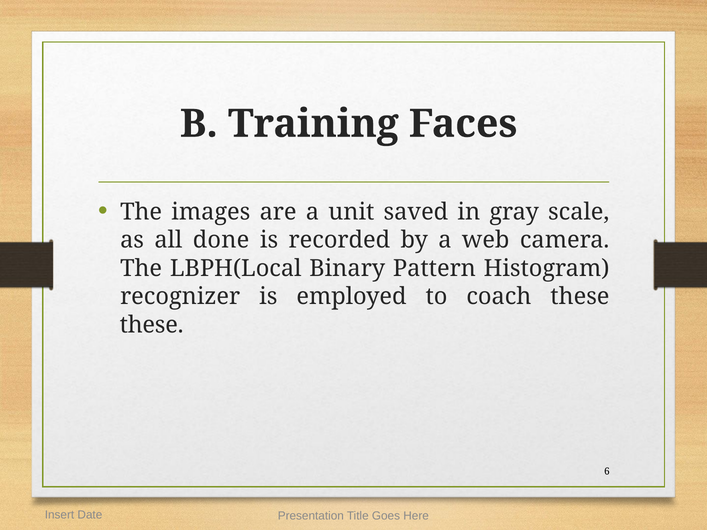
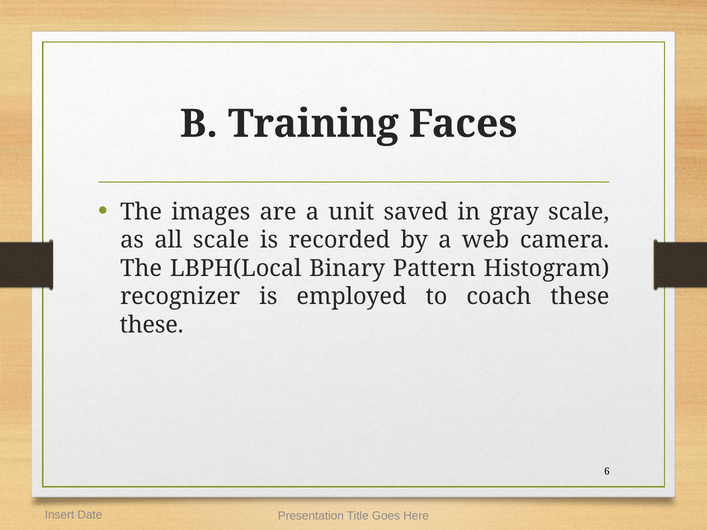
all done: done -> scale (221, 240)
